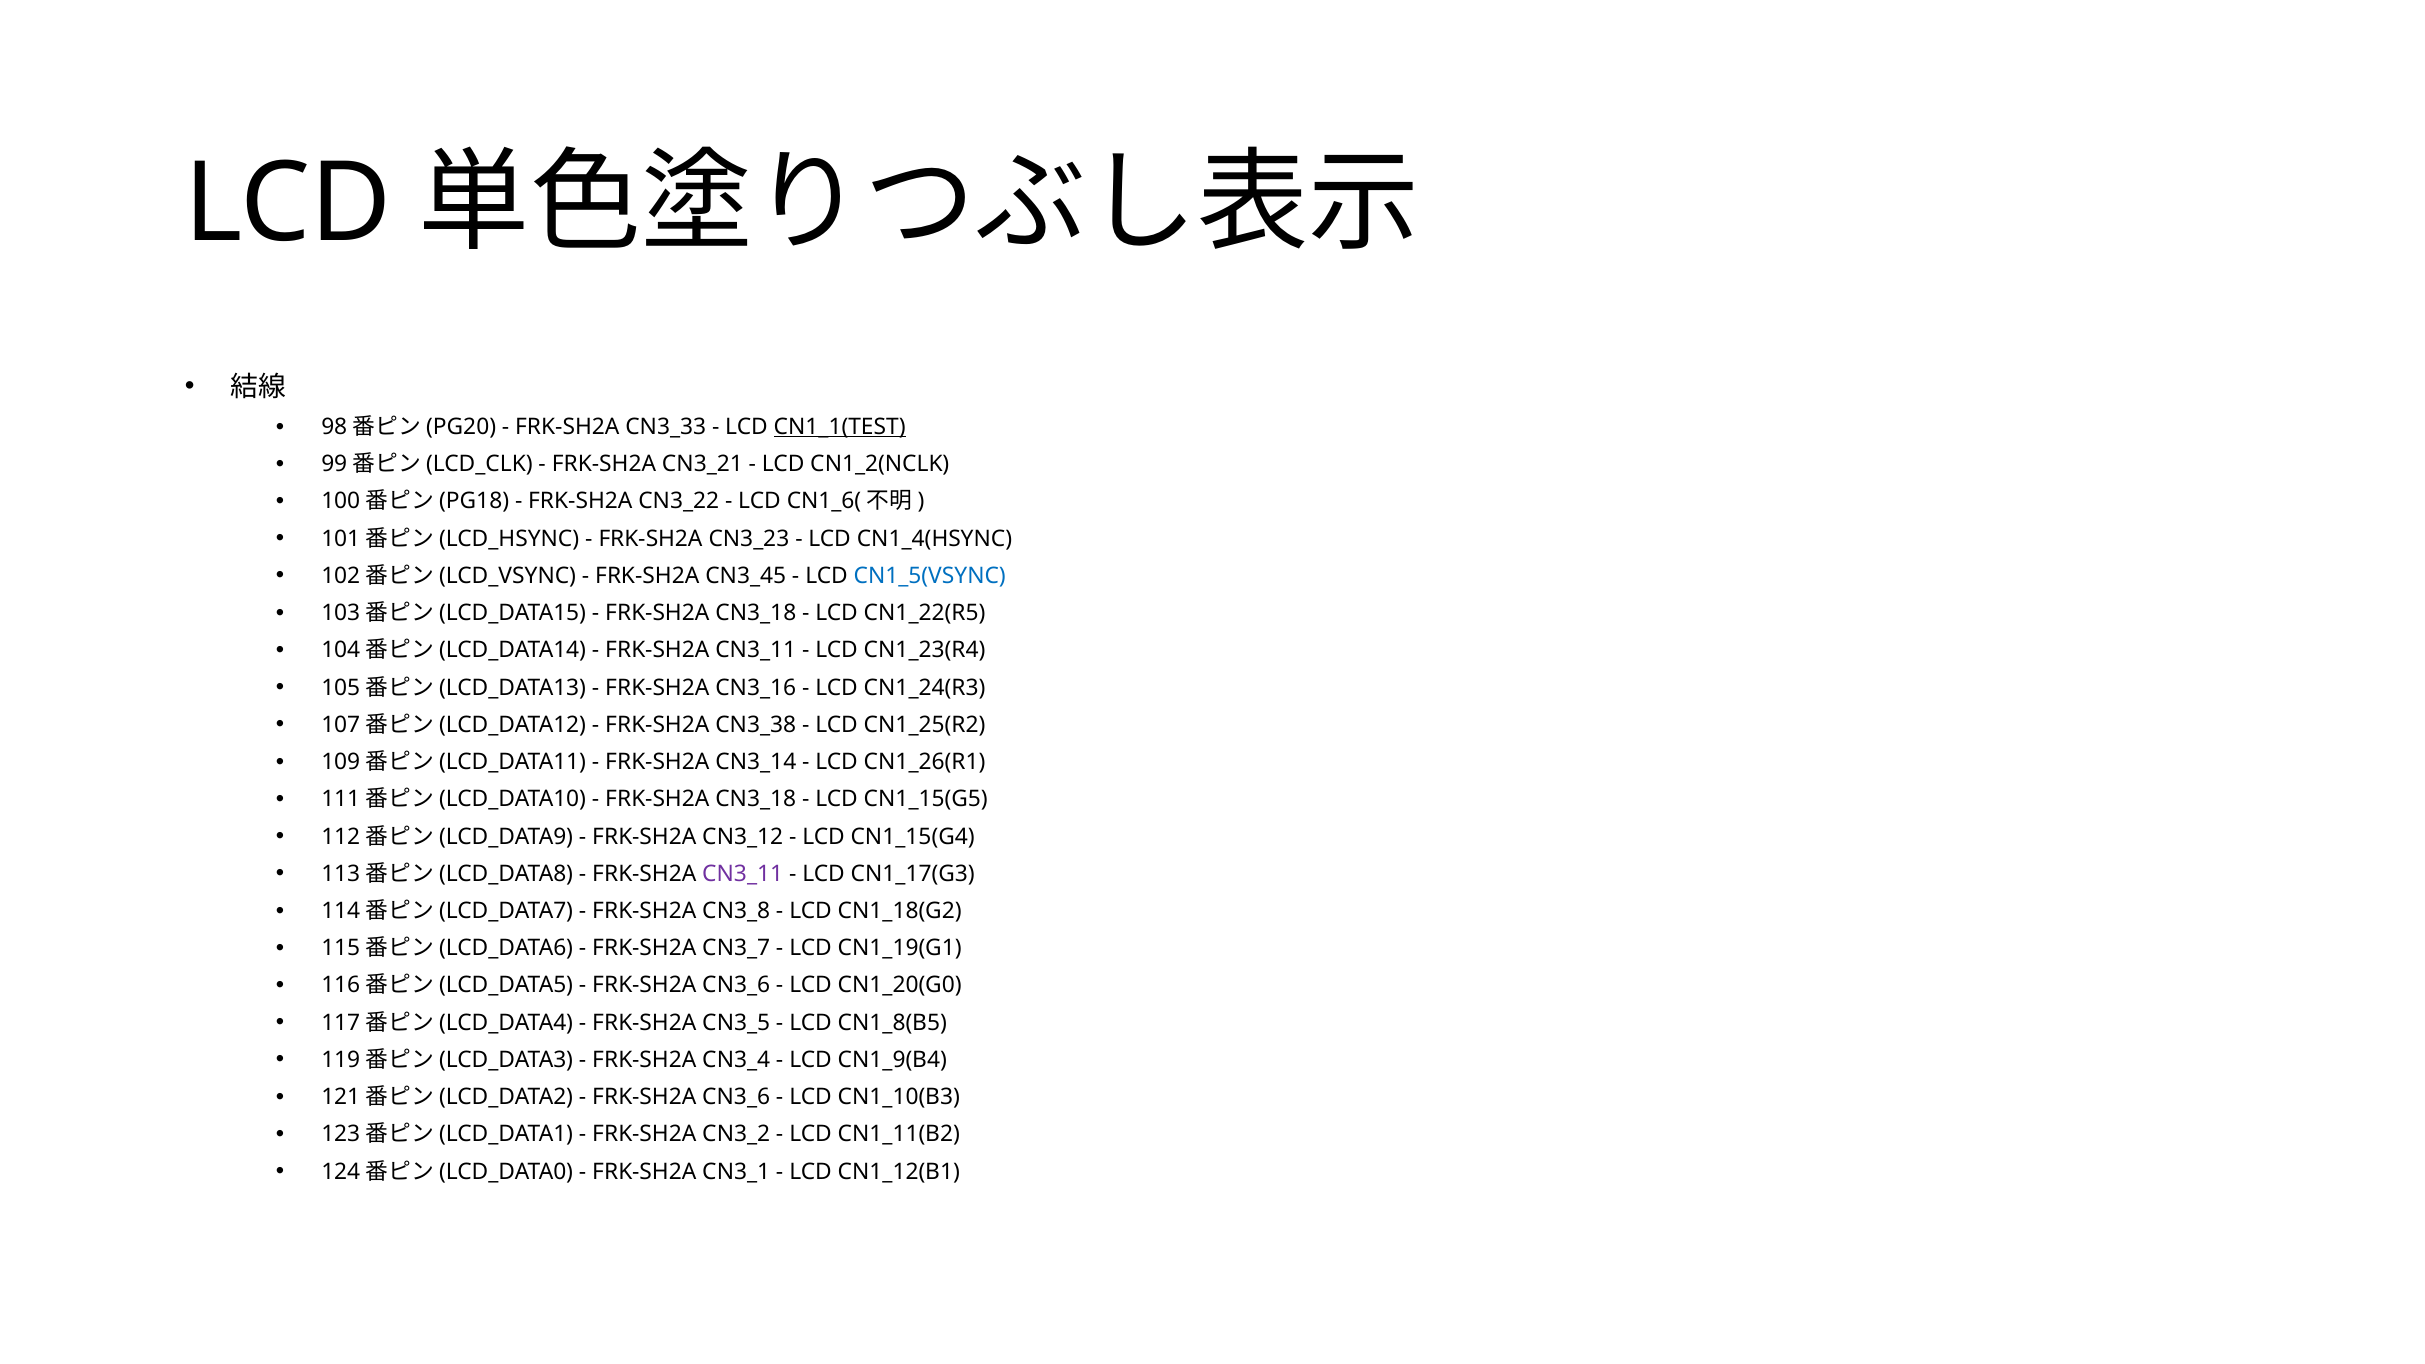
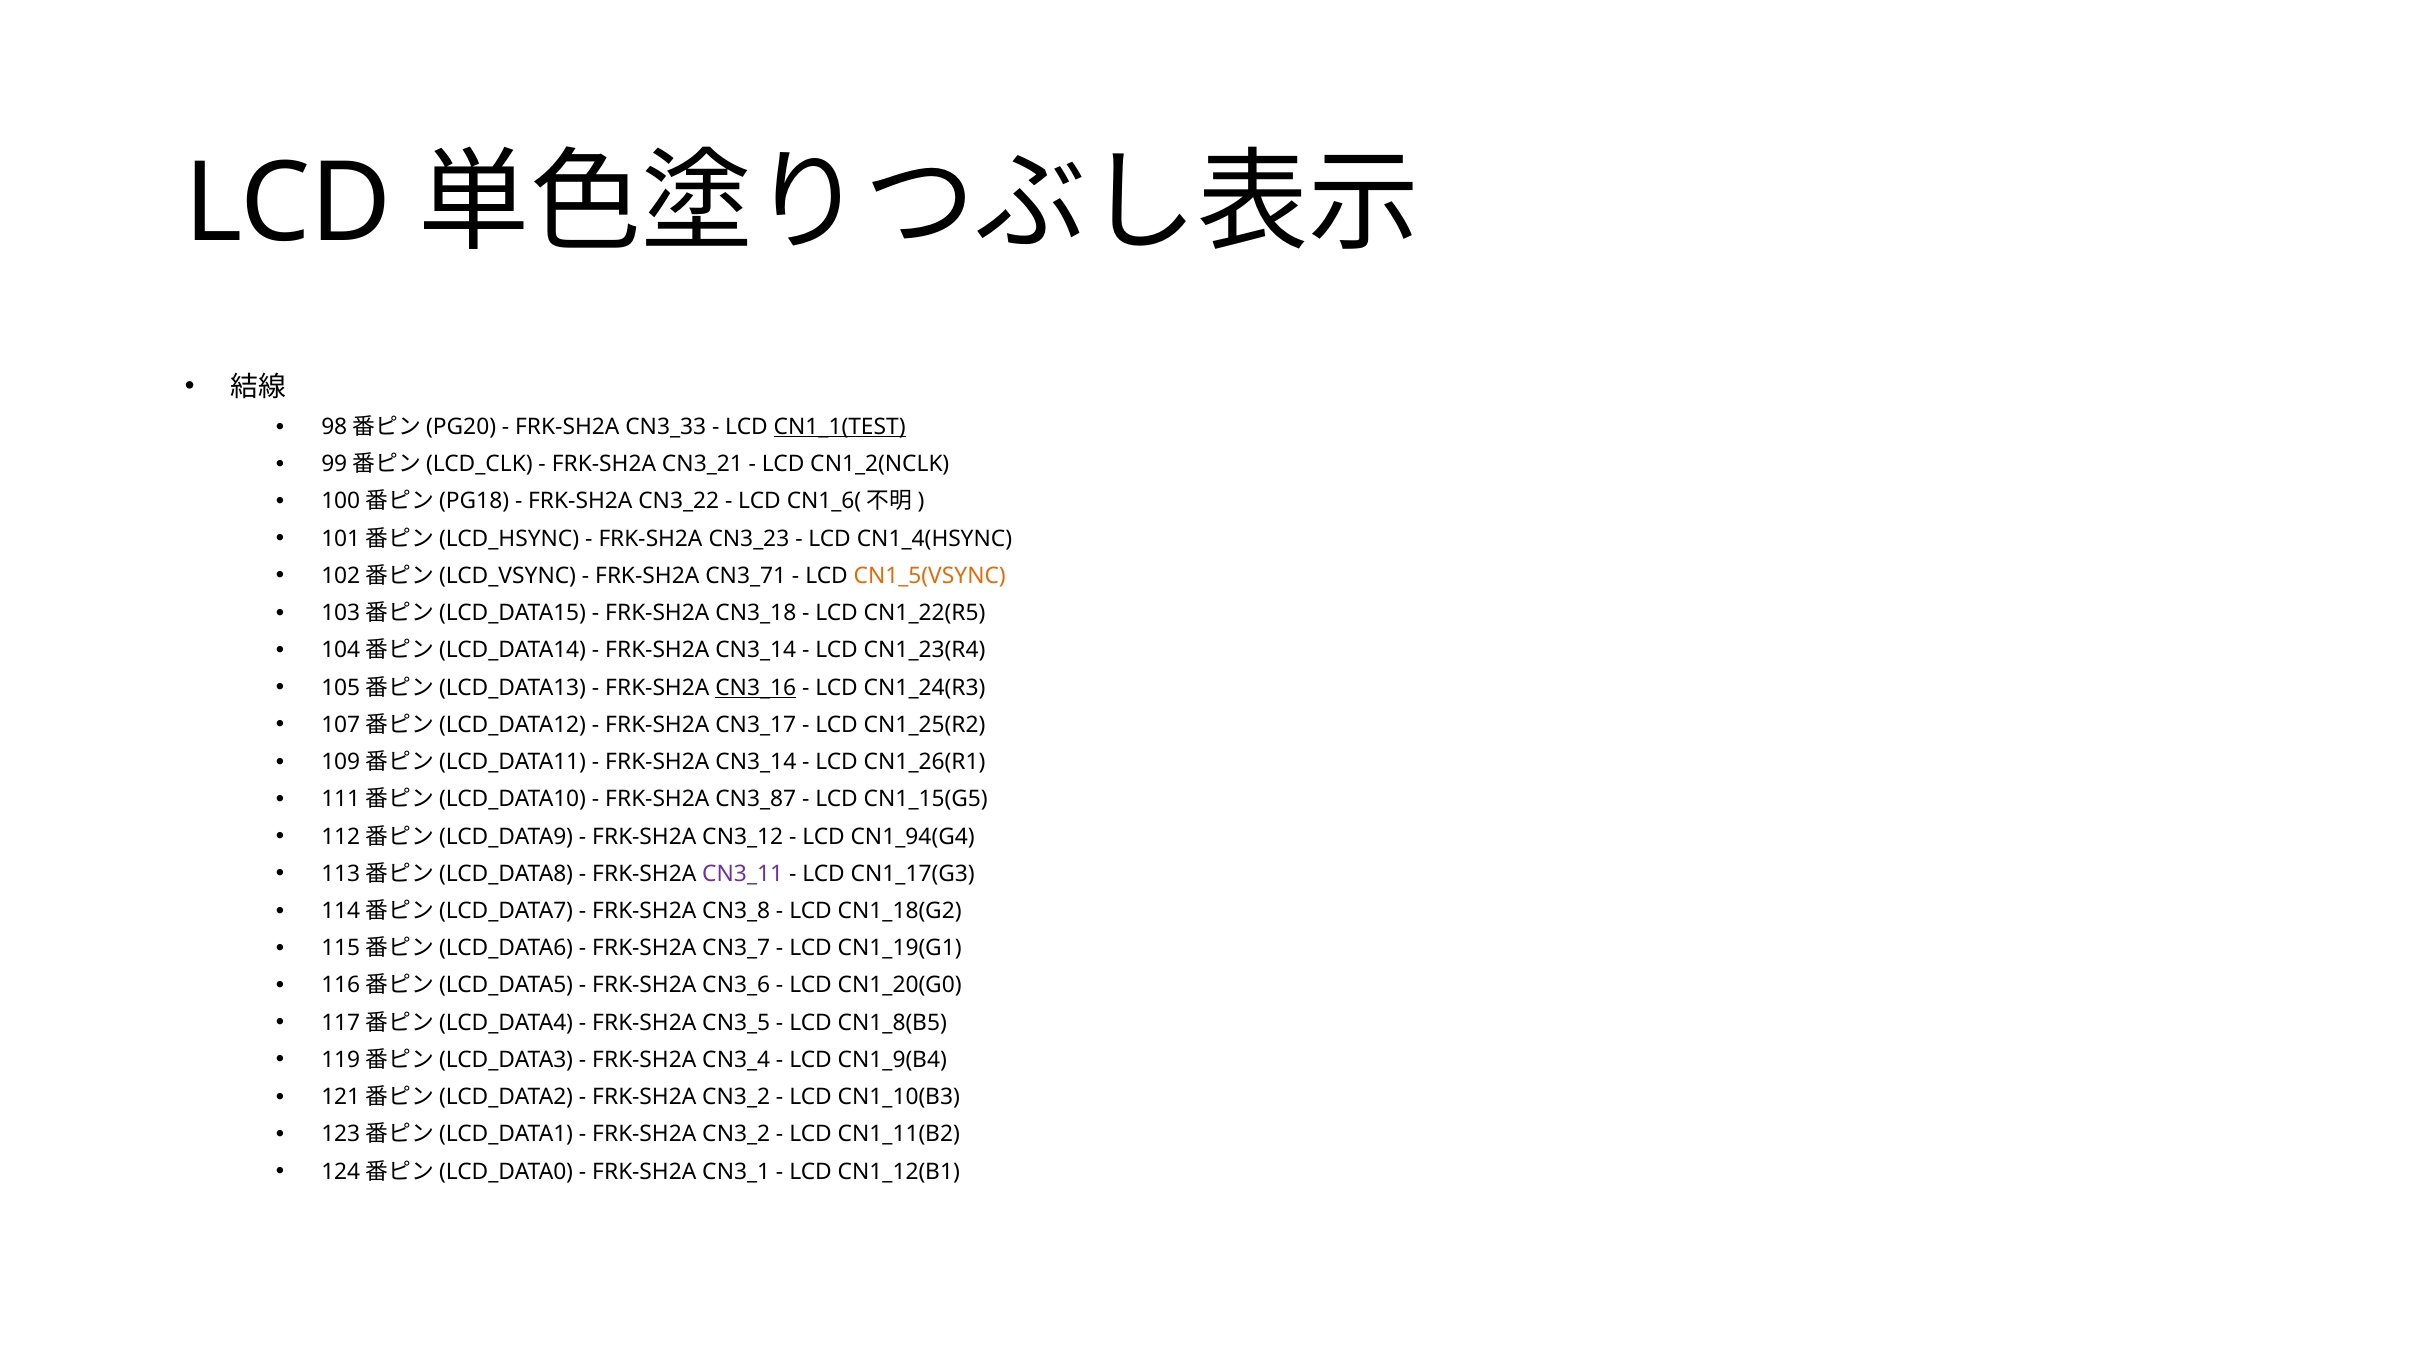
CN3_45: CN3_45 -> CN3_71 (746, 576)
CN1_5(VSYNC colour: blue -> orange (930, 576)
CN3_11: CN3_11 -> CN3_14 (756, 650)
CN3_16 underline: none -> present (756, 688)
CN3_38: CN3_38 -> CN3_17 (756, 725)
CN3_18: CN3_18 -> CN3_87 (756, 799)
CN1_15(G4: CN1_15(G4 -> CN1_94(G4 (913, 837)
CN3_6: CN3_6 -> CN3_2 (736, 1097)
